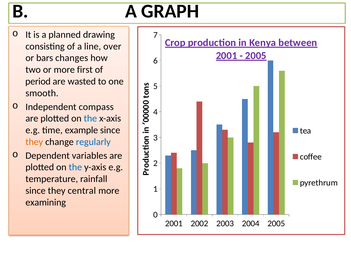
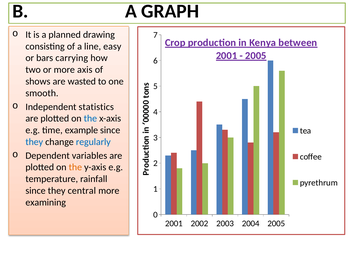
over: over -> easy (112, 46)
changes: changes -> carrying (72, 58)
first: first -> axis (85, 70)
period: period -> shows (38, 82)
compass: compass -> statistics (96, 107)
they colour: orange -> blue (34, 142)
the colour: blue -> orange (75, 167)
